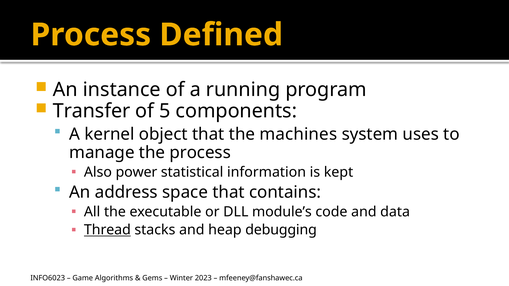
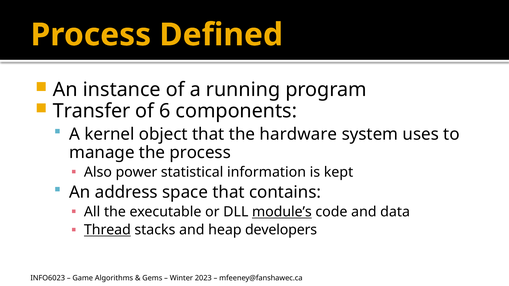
5: 5 -> 6 (165, 111)
machines: machines -> hardware (298, 134)
module’s underline: none -> present (282, 212)
debugging: debugging -> developers (281, 230)
